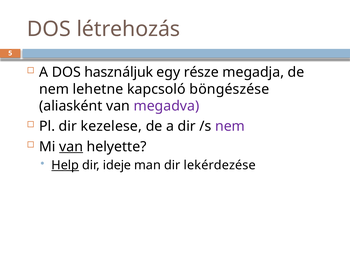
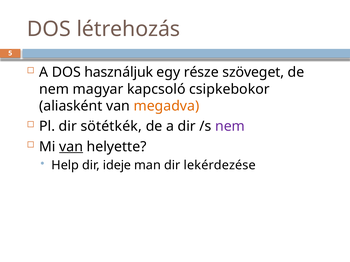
megadja: megadja -> szöveget (253, 72)
lehetne: lehetne -> magyar (98, 89)
böngészése: böngészése -> csipkebokor (229, 89)
megadva colour: purple -> orange (166, 106)
kezelese: kezelese -> sötétkék (111, 127)
Help underline: present -> none (65, 166)
